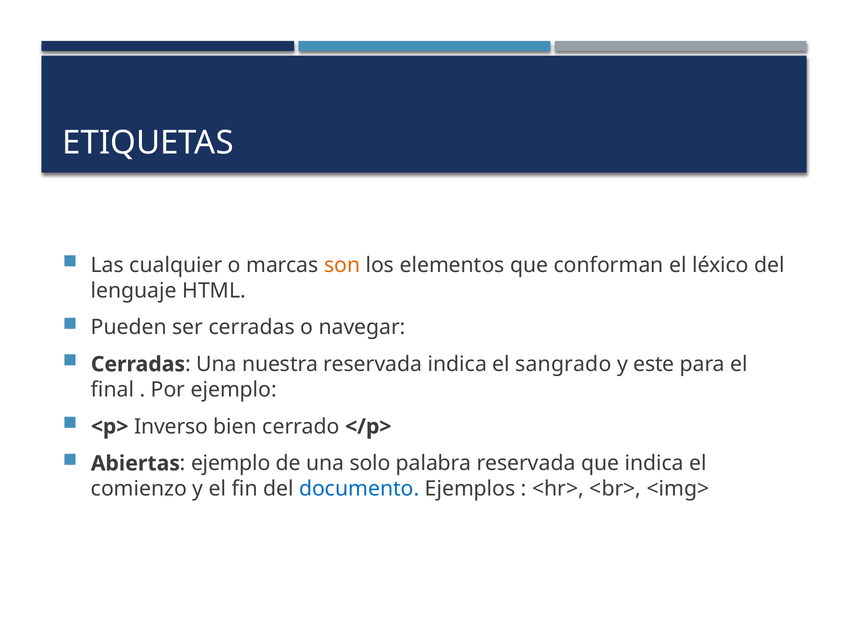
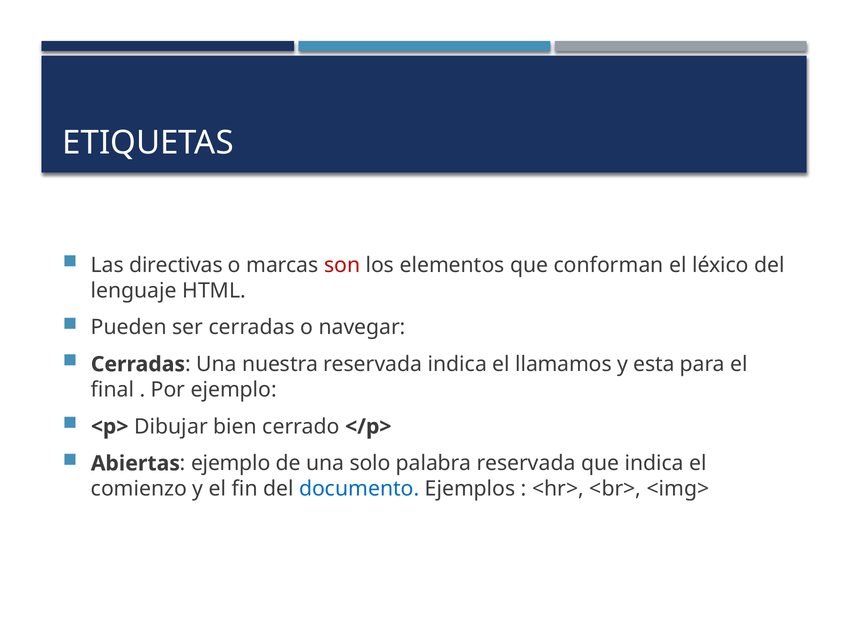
cualquier: cualquier -> directivas (176, 265)
son colour: orange -> red (342, 265)
sangrado: sangrado -> llamamos (564, 364)
este: este -> esta (654, 364)
Inverso: Inverso -> Dibujar (171, 426)
